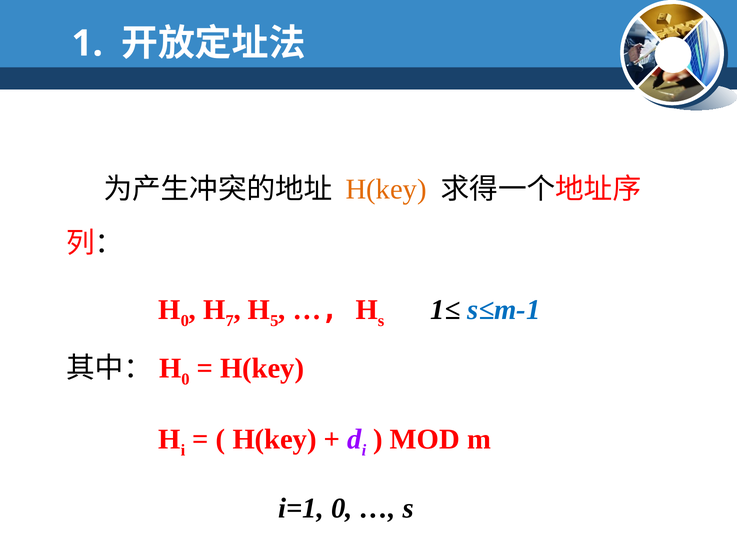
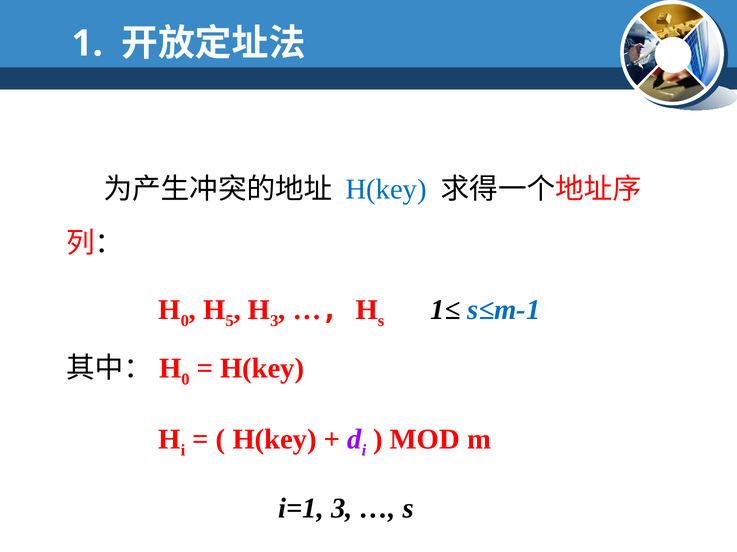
H(key colour: orange -> blue (386, 190)
7: 7 -> 5 (230, 321)
5: 5 -> 3 (274, 321)
i=1 0: 0 -> 3 (342, 509)
